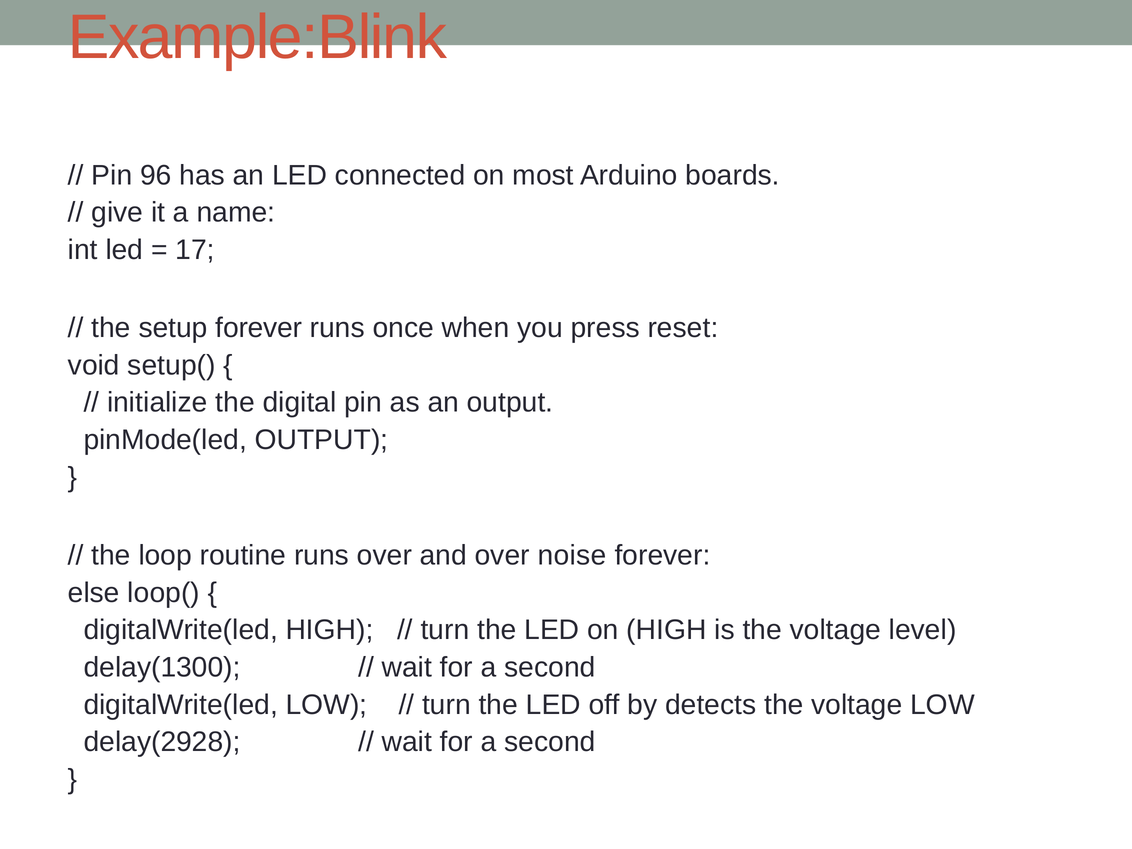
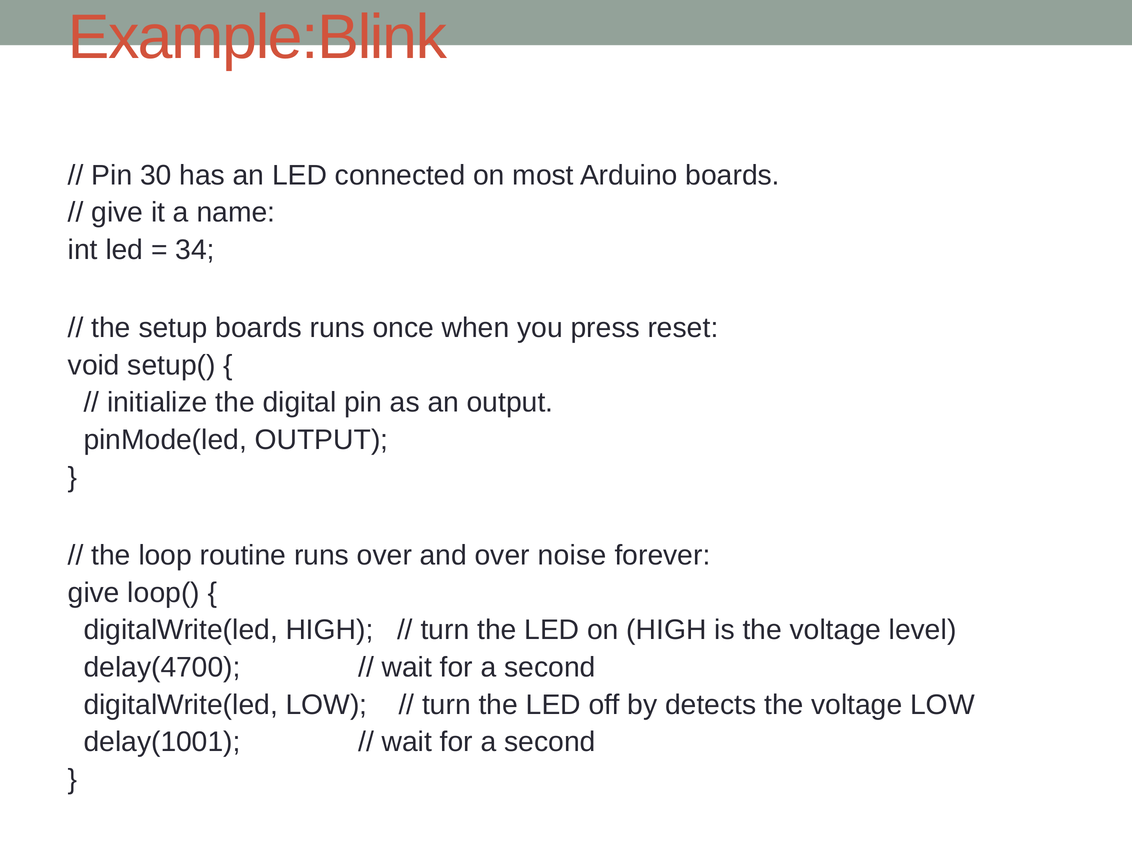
96: 96 -> 30 (156, 175)
17: 17 -> 34 (195, 250)
setup forever: forever -> boards (259, 328)
else: else -> give (94, 593)
delay(1300: delay(1300 -> delay(4700 (162, 667)
delay(2928: delay(2928 -> delay(1001 (162, 742)
